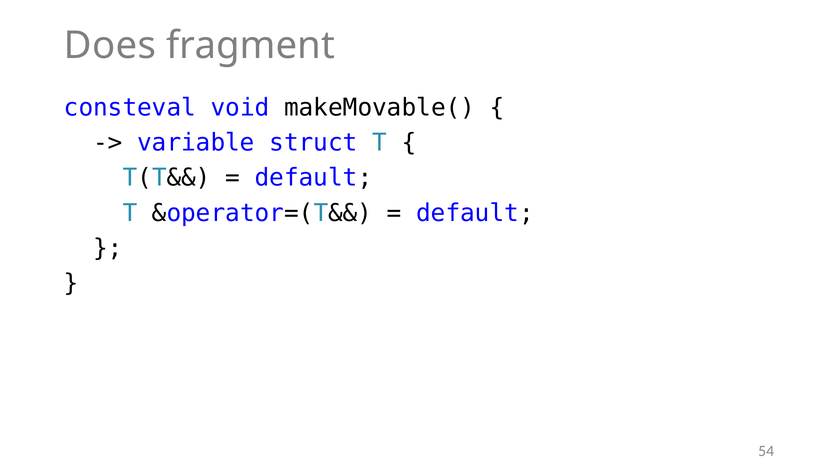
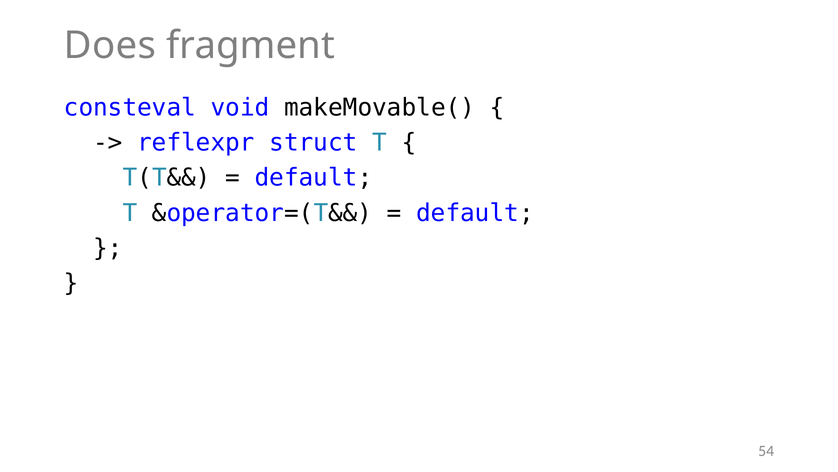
variable: variable -> reflexpr (196, 142)
